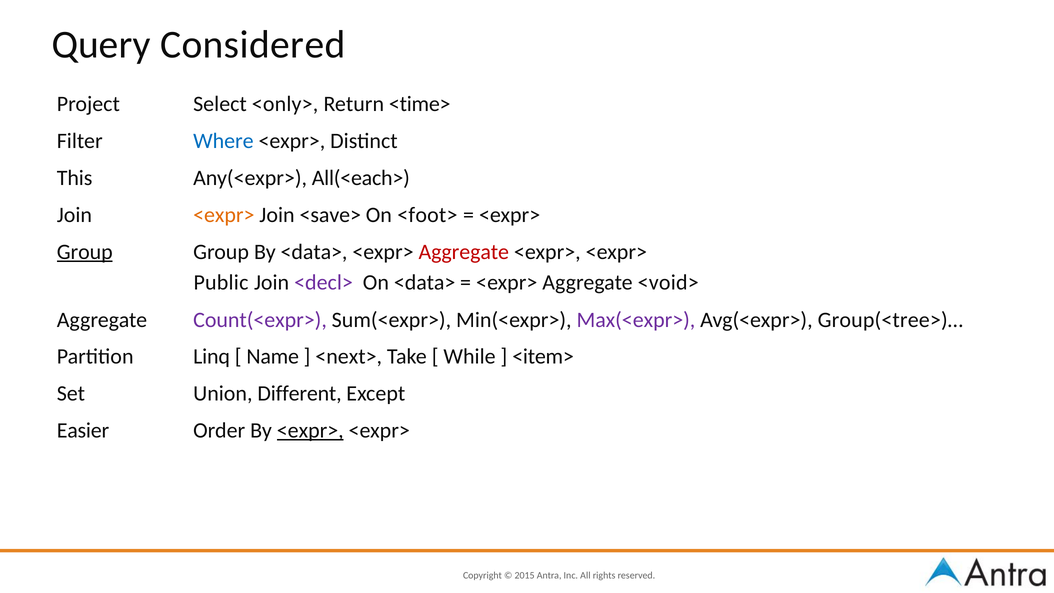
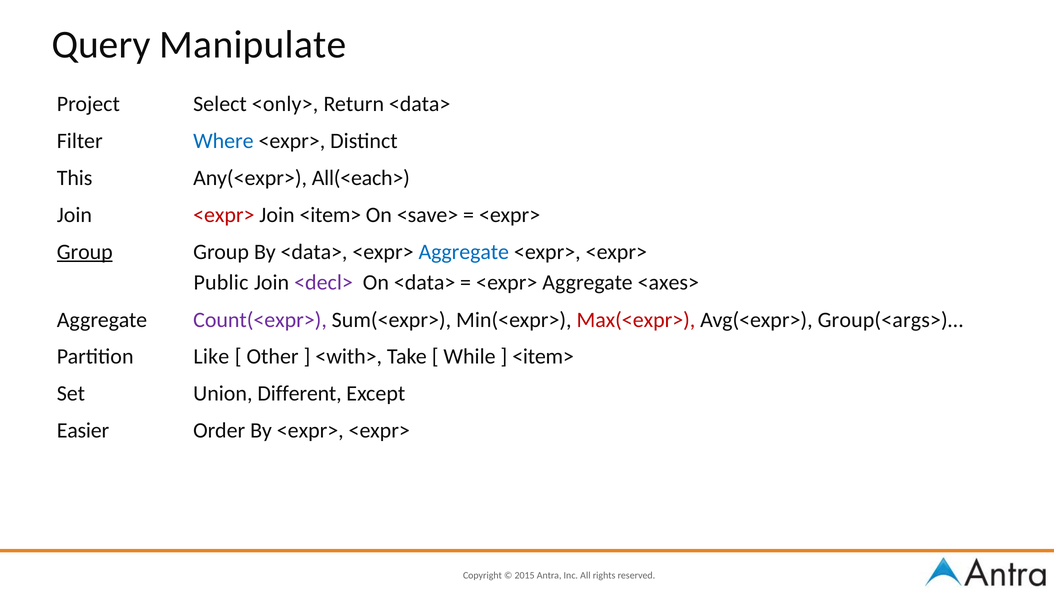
Considered: Considered -> Manipulate (253, 45)
Return <time>: <time> -> <data> (420, 104)
<expr> colour: orange -> red (224, 215)
Join <save>: <save> -> <item> (330, 215)
<foot>: <foot> -> <save> (428, 215)
Aggregate colour: red -> blue (464, 252)
<void>: <void> -> <axes> (668, 283)
Max(<expr> colour: purple -> red (636, 320)
Group(<tree>)…: Group(<tree>)… -> Group(<args>)… (890, 320)
Linq: Linq -> Like (211, 357)
Name: Name -> Other (273, 357)
<next>: <next> -> <with> (349, 357)
<expr> underline: present -> none (310, 430)
